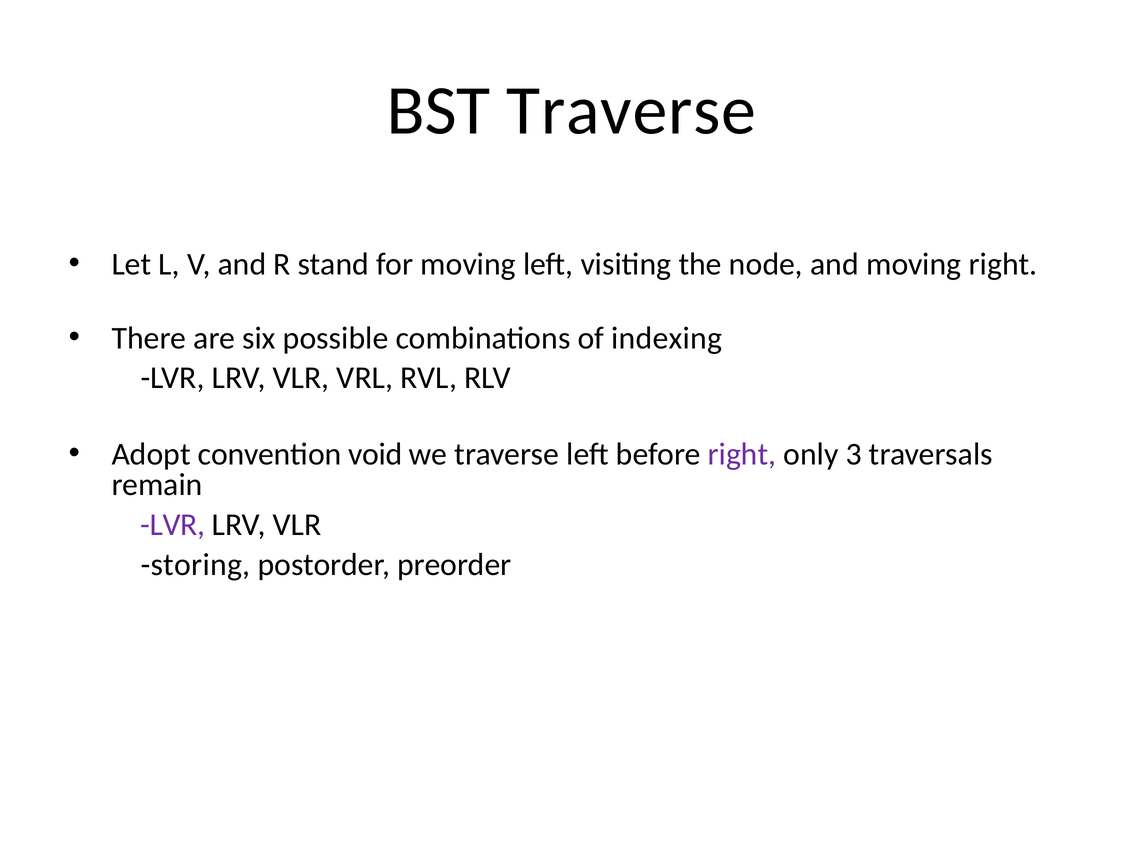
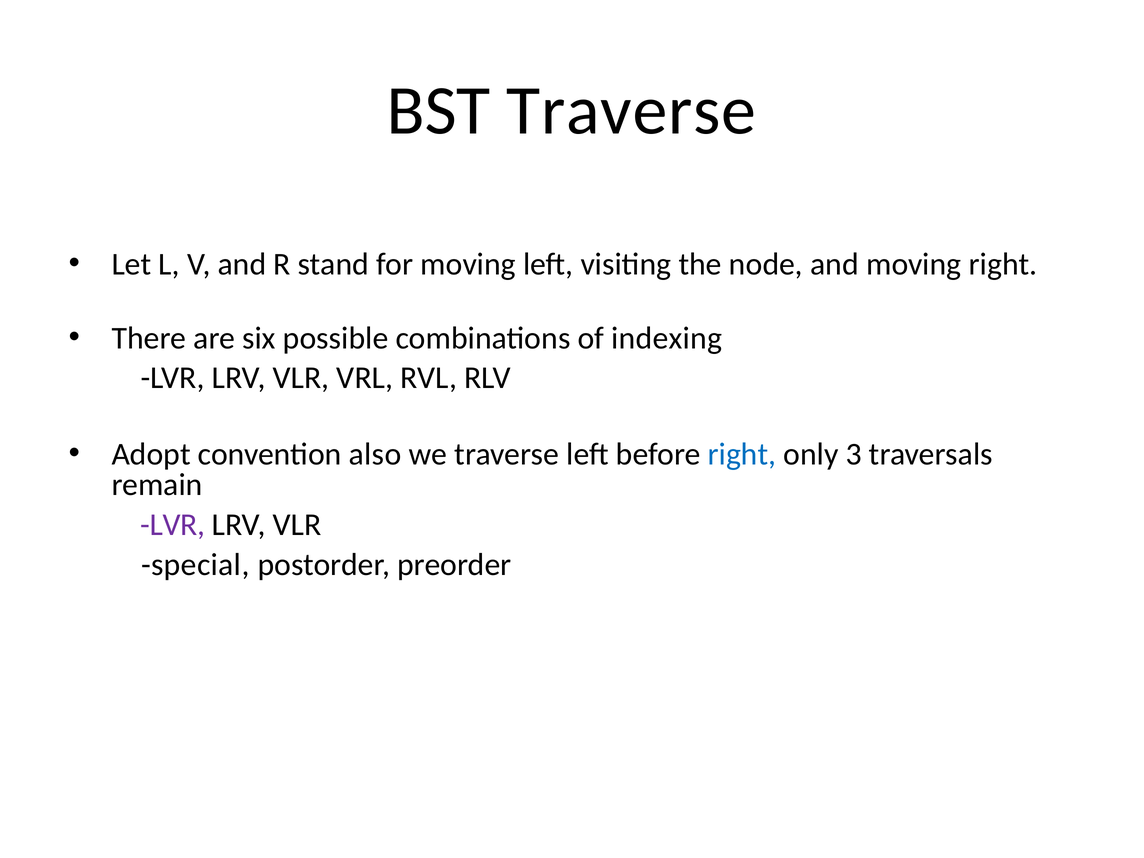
void: void -> also (375, 454)
right colour: purple -> blue (742, 454)
storing: storing -> special (195, 565)
